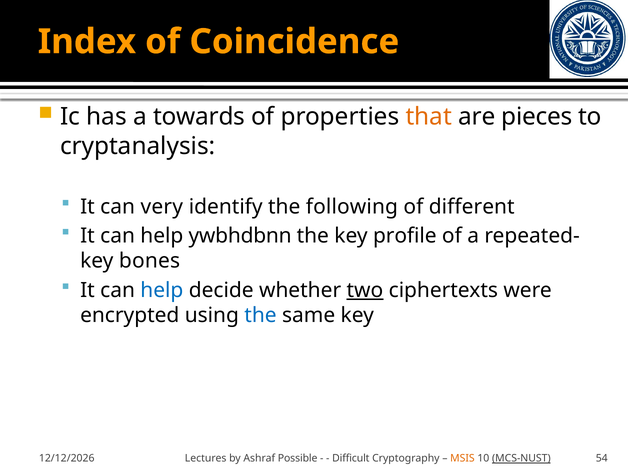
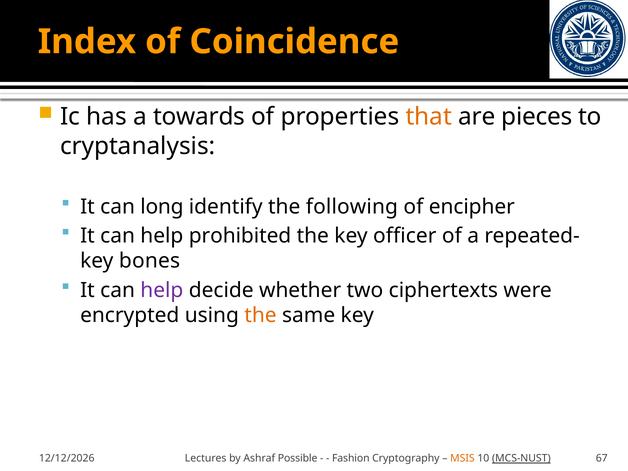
very: very -> long (162, 207)
different: different -> encipher (472, 207)
ywbhdbnn: ywbhdbnn -> prohibited (240, 236)
profile: profile -> officer (405, 236)
help colour: blue -> purple (162, 290)
two underline: present -> none (365, 290)
the colour: blue -> orange (260, 315)
Difficult: Difficult -> Fashion (351, 458)
54: 54 -> 67 (602, 458)
